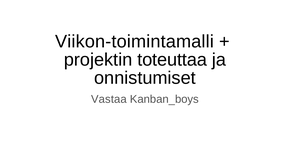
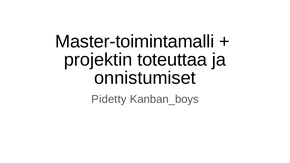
Viikon-toimintamalli: Viikon-toimintamalli -> Master-toimintamalli (135, 42)
Vastaa: Vastaa -> Pidetty (109, 99)
